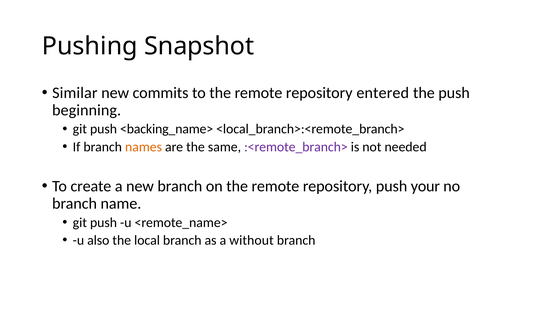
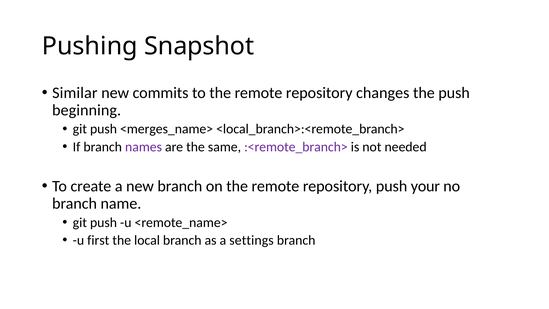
entered: entered -> changes (383, 93)
<backing_name>: <backing_name> -> <merges_name> (167, 129)
names colour: orange -> purple (144, 147)
also: also -> first (98, 240)
without: without -> settings (252, 240)
